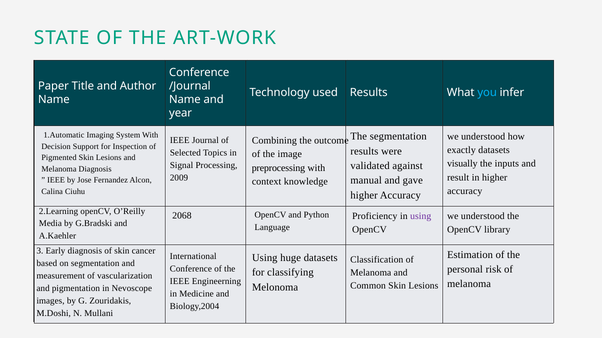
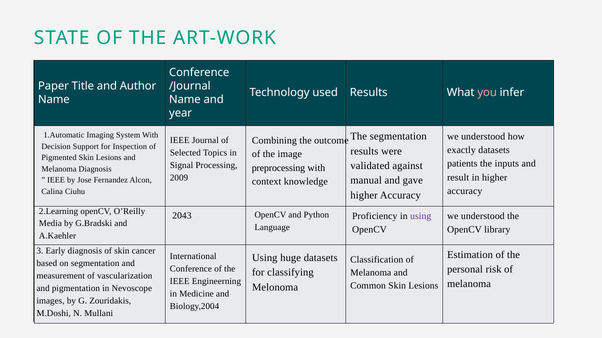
you colour: light blue -> pink (487, 93)
visually: visually -> patients (462, 164)
2068: 2068 -> 2043 (182, 216)
